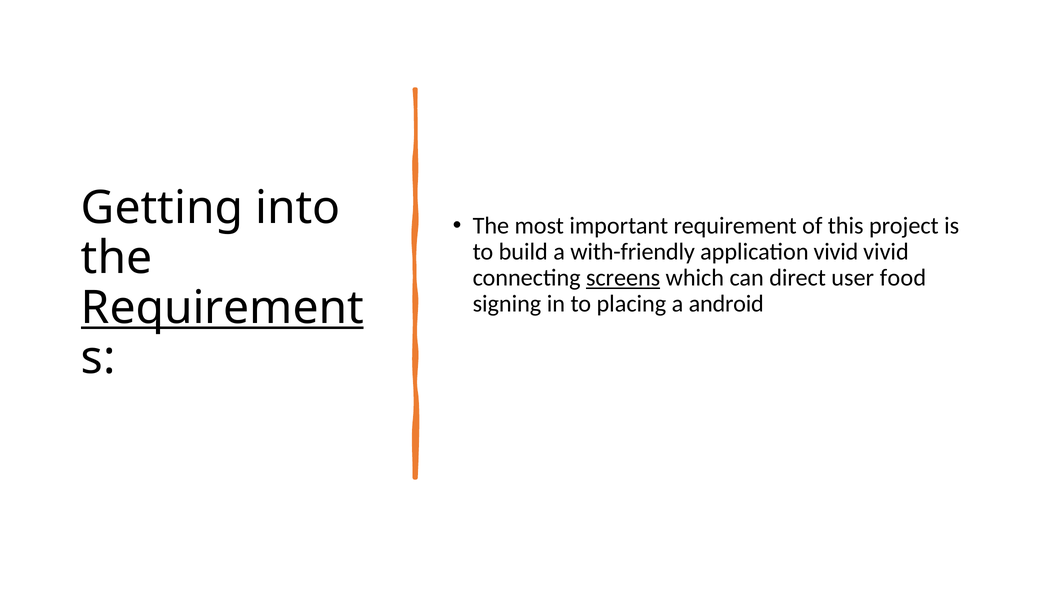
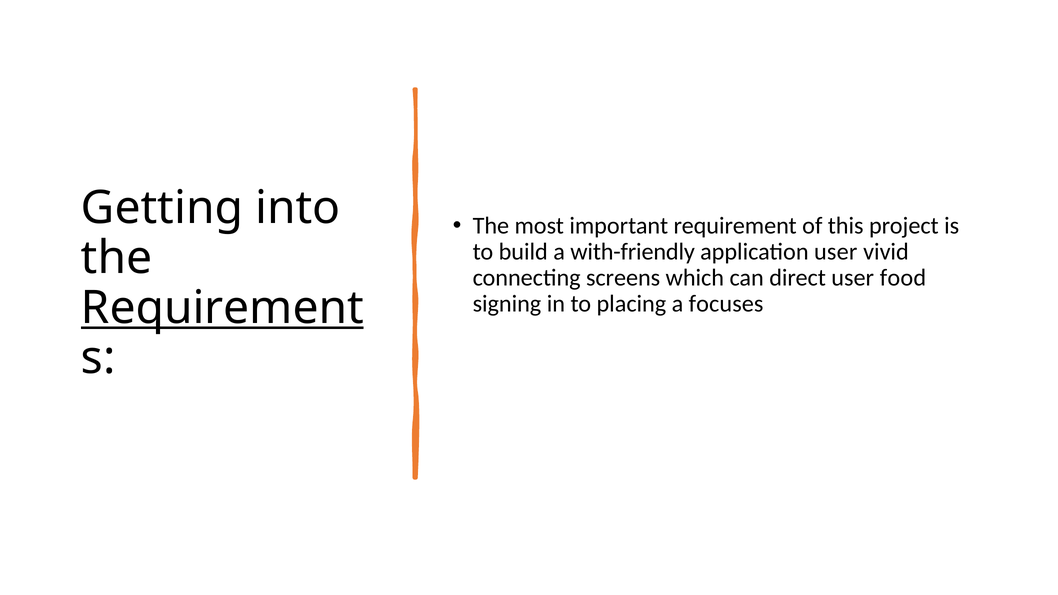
application vivid: vivid -> user (836, 252)
screens underline: present -> none (623, 278)
android: android -> focuses (726, 304)
